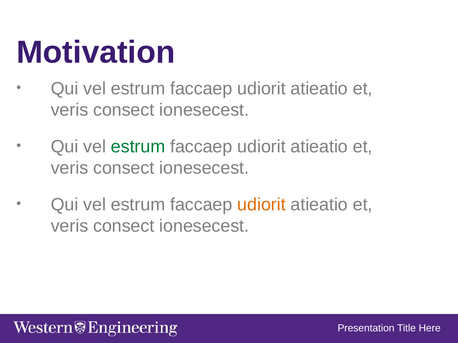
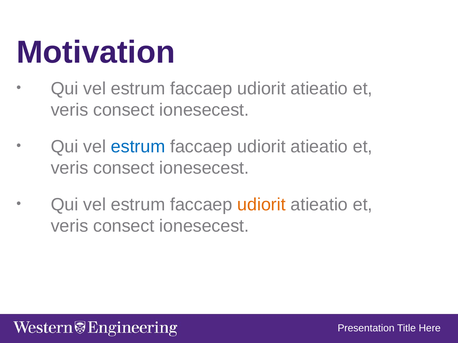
estrum colour: green -> blue (138, 147)
